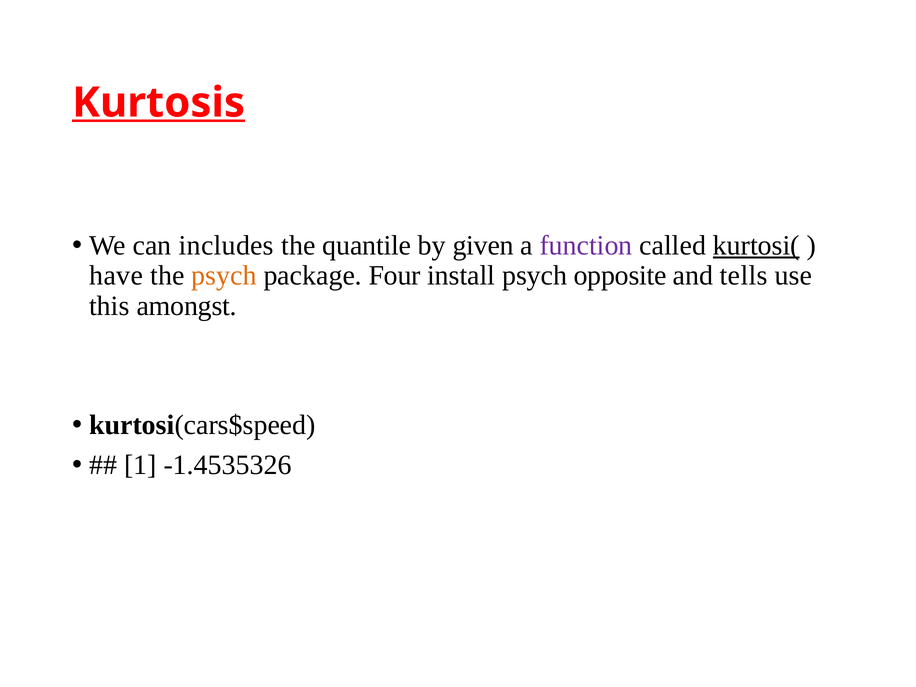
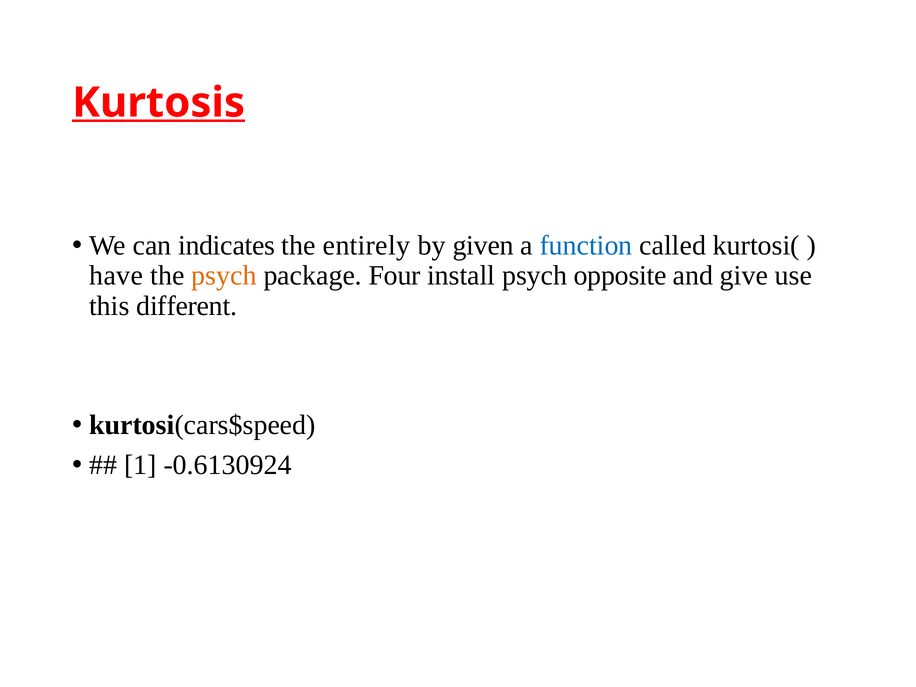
includes: includes -> indicates (227, 245)
quantile: quantile -> entirely (367, 245)
function colour: purple -> blue (586, 245)
kurtosi( underline: present -> none (756, 245)
tells: tells -> give (744, 276)
amongst: amongst -> different (187, 306)
-1.4535326: -1.4535326 -> -0.6130924 (228, 465)
